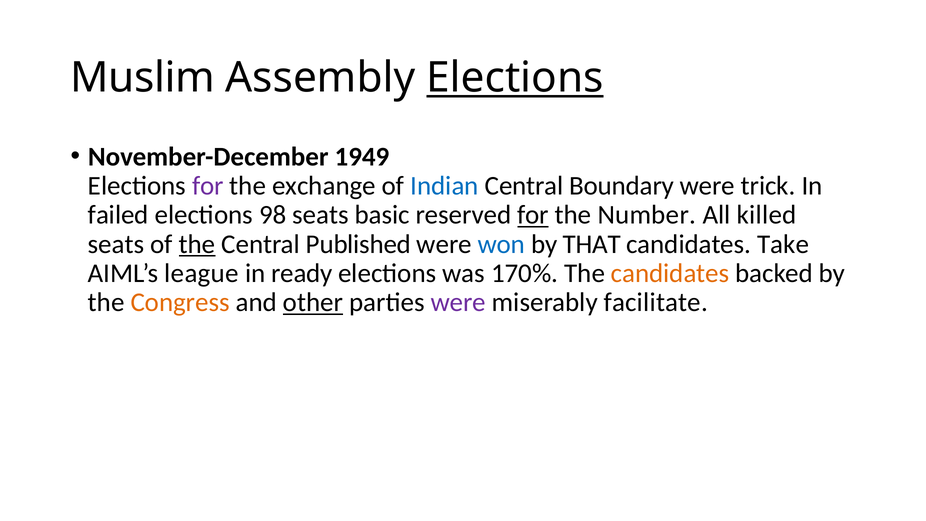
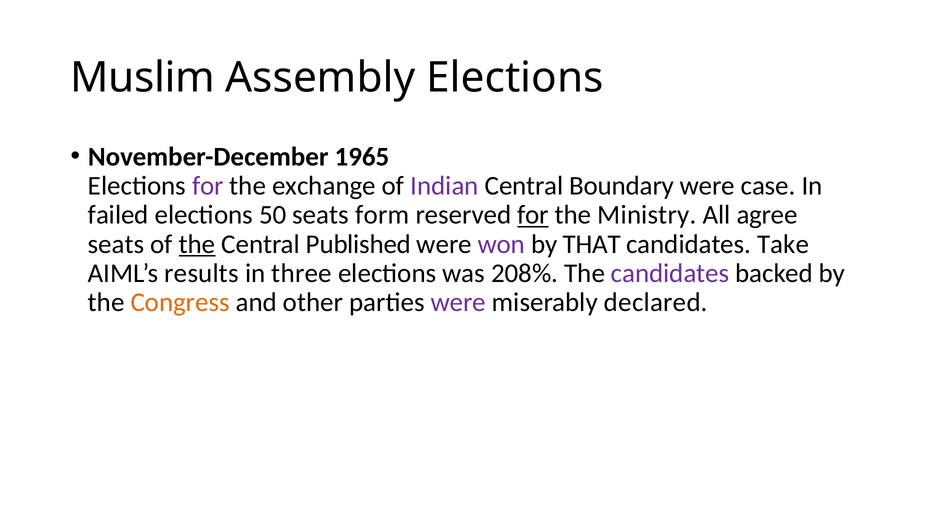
Elections underline: present -> none (515, 78)
1949: 1949 -> 1965 (362, 157)
Indian colour: blue -> purple (444, 186)
trick: trick -> case (768, 186)
98: 98 -> 50 (273, 215)
basic: basic -> form (382, 215)
Number: Number -> Ministry (647, 215)
killed: killed -> agree (767, 215)
won colour: blue -> purple (501, 244)
league: league -> results (202, 273)
ready: ready -> three (302, 273)
170%: 170% -> 208% (525, 273)
candidates colour: orange -> purple (670, 273)
other underline: present -> none (313, 302)
facilitate: facilitate -> declared (656, 302)
